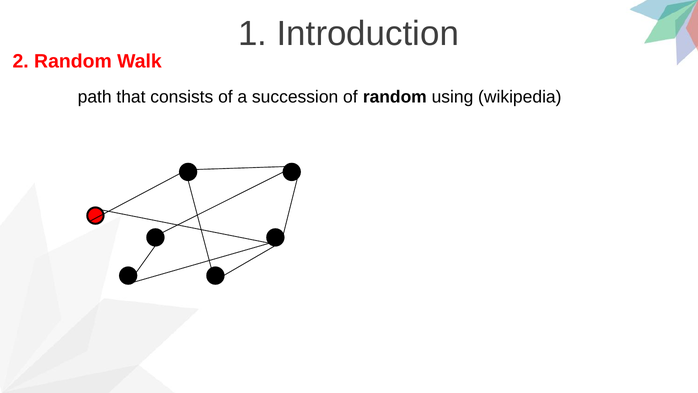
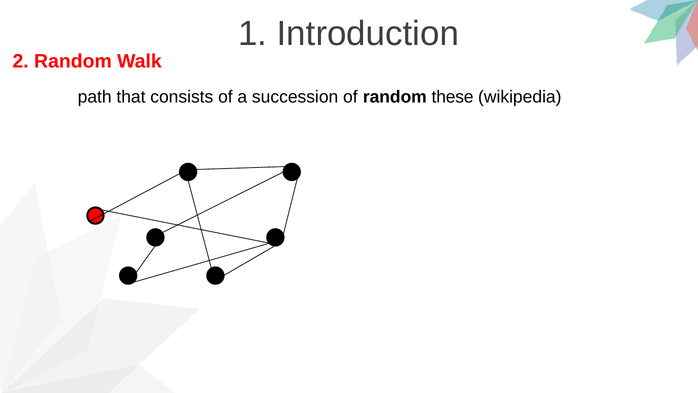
using: using -> these (453, 97)
